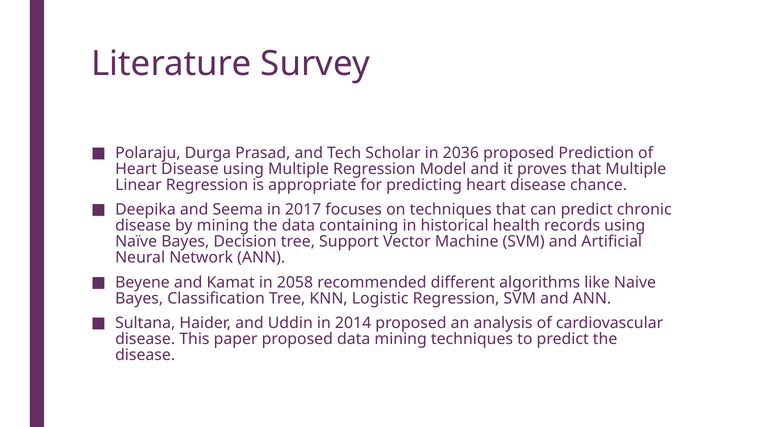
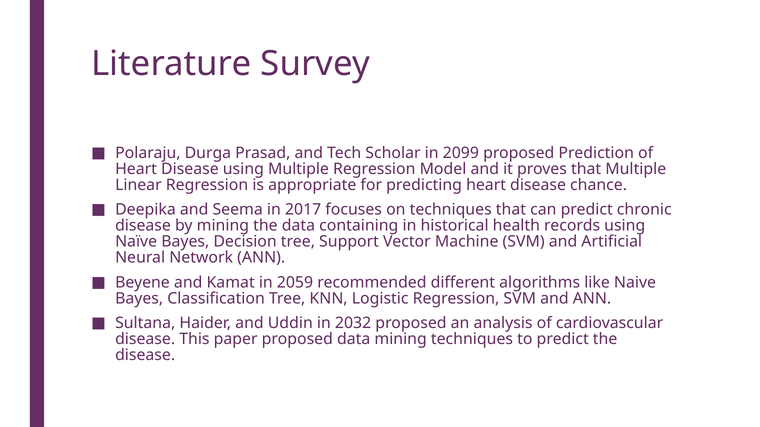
2036: 2036 -> 2099 (461, 153)
2058: 2058 -> 2059 (295, 283)
2014: 2014 -> 2032 (353, 323)
